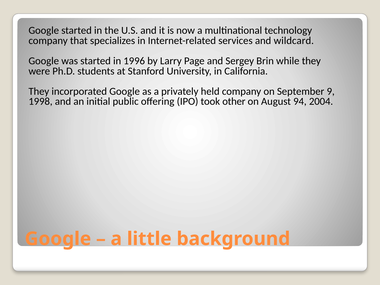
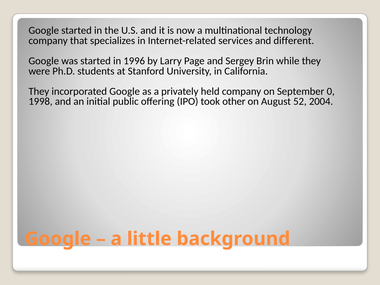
wildcard: wildcard -> different (294, 41)
9: 9 -> 0 (331, 91)
94: 94 -> 52 (300, 101)
